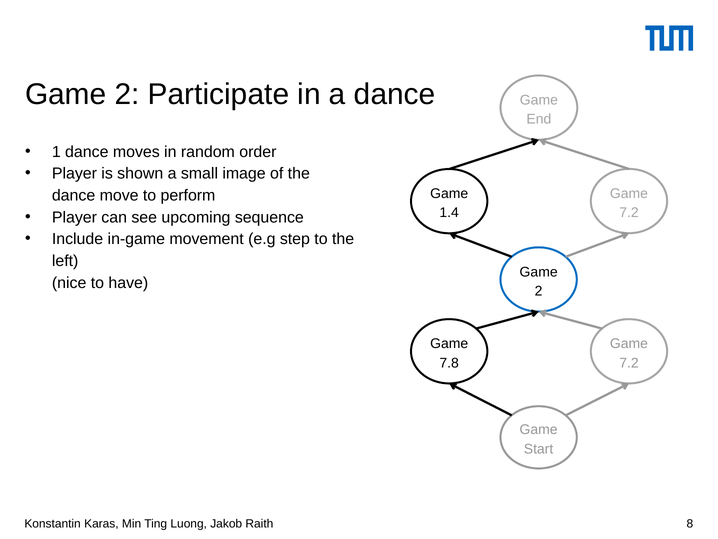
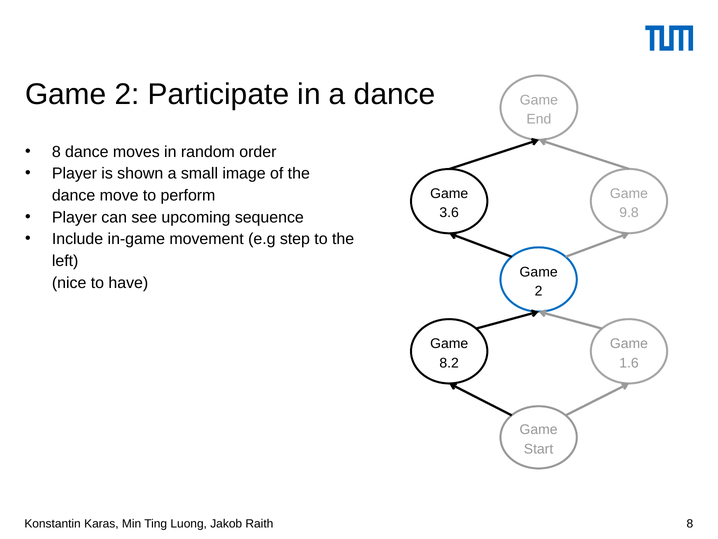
1: 1 -> 8 (56, 152)
7.2: 7.2 -> 9.8 (629, 213)
1.4: 1.4 -> 3.6 (449, 213)
7.8: 7.8 -> 8.2 (449, 363)
7.2: 7.2 -> 1.6 (629, 363)
